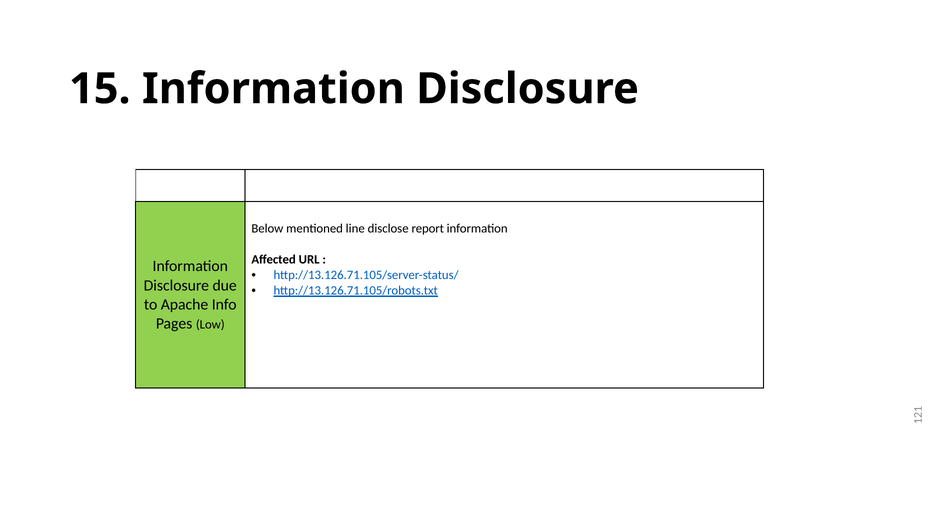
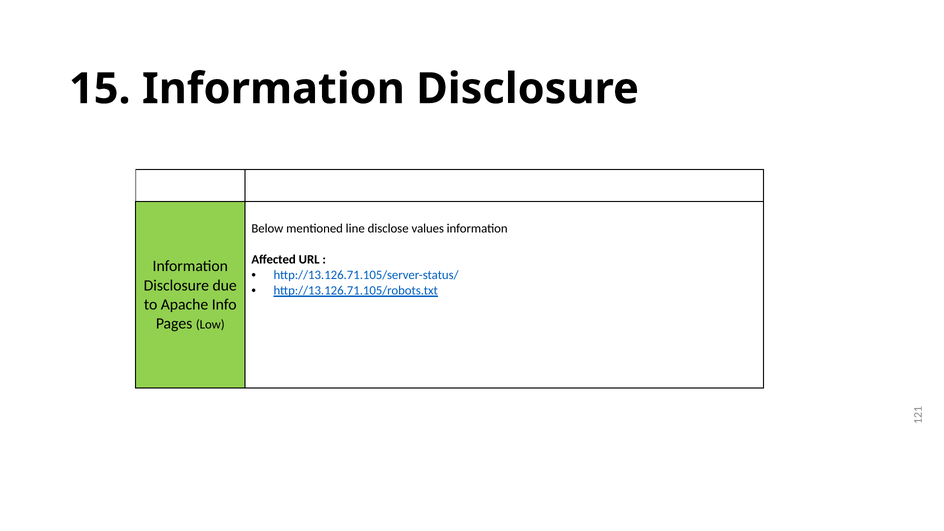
report: report -> values (428, 228)
